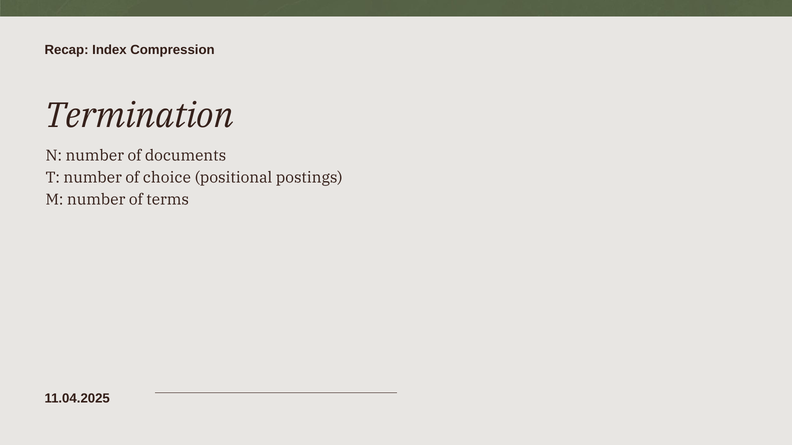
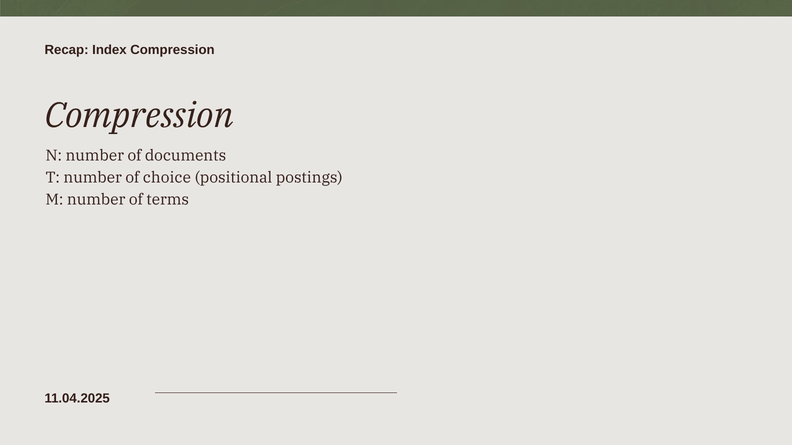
Termination: Termination -> Compression (139, 116)
